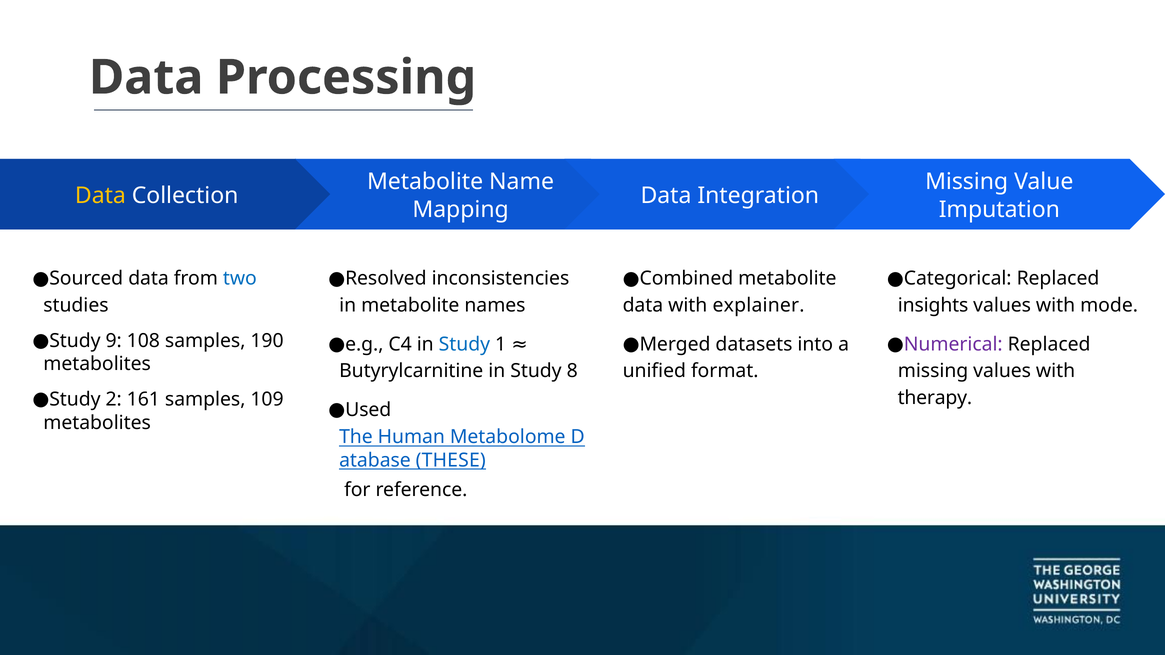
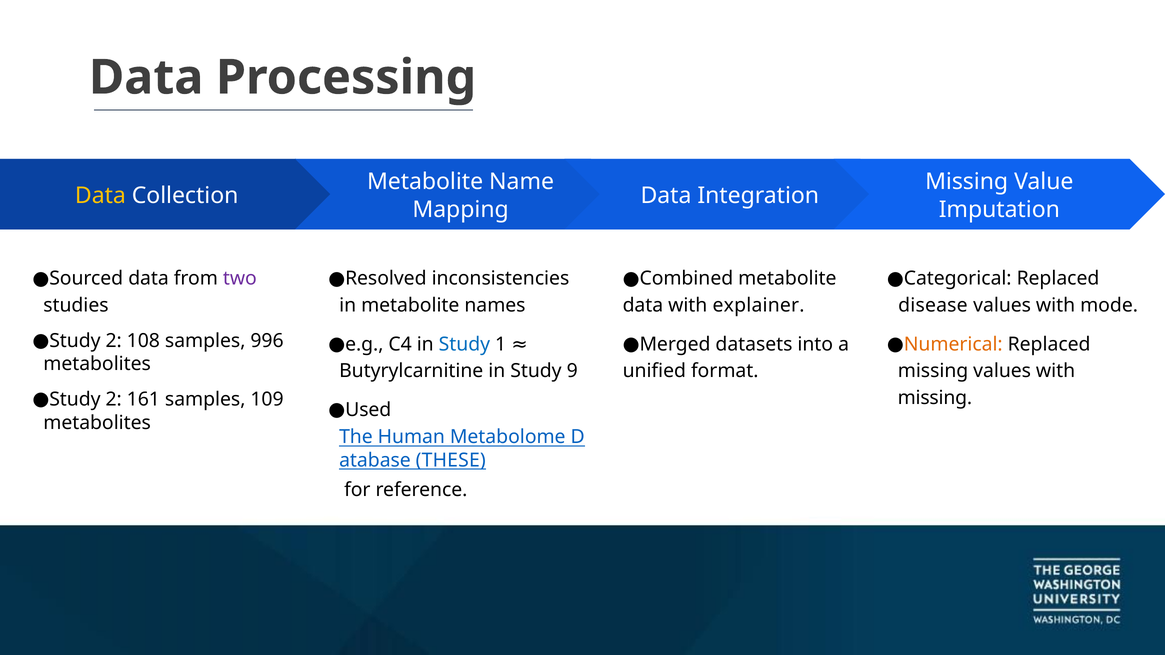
two colour: blue -> purple (240, 279)
insights: insights -> disease (933, 305)
9: 9 -> 2 (114, 341)
190: 190 -> 996 (267, 341)
Numerical colour: purple -> orange (953, 344)
8: 8 -> 9 (572, 371)
therapy: therapy -> missing (935, 398)
